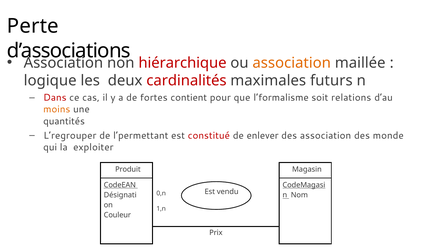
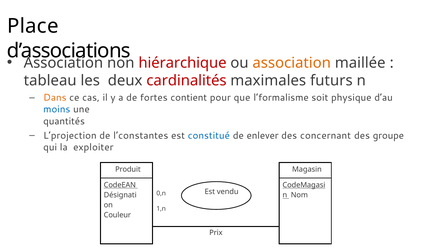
Perte: Perte -> Place (33, 26)
logique: logique -> tableau (50, 81)
Dans colour: red -> orange (55, 98)
relations: relations -> physique (351, 98)
moins colour: orange -> blue (57, 109)
L’regrouper: L’regrouper -> L’projection (70, 135)
l’permettant: l’permettant -> l’constantes (141, 135)
constitué colour: red -> blue (209, 135)
des association: association -> concernant (326, 135)
monde: monde -> groupe (388, 135)
